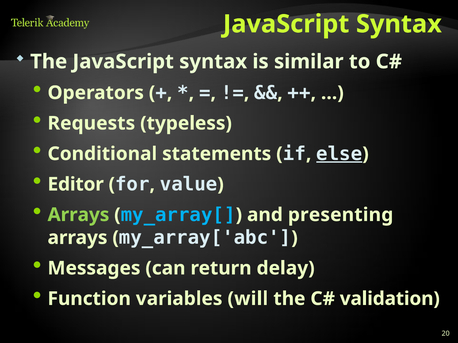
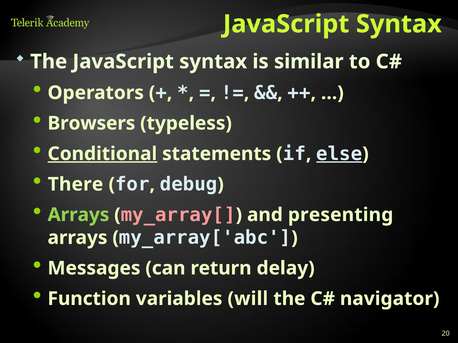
Requests: Requests -> Browsers (91, 123)
Conditional underline: none -> present (102, 154)
Editor: Editor -> There (75, 185)
value: value -> debug (189, 185)
my_array[ colour: light blue -> pink (178, 215)
validation: validation -> navigator (390, 299)
